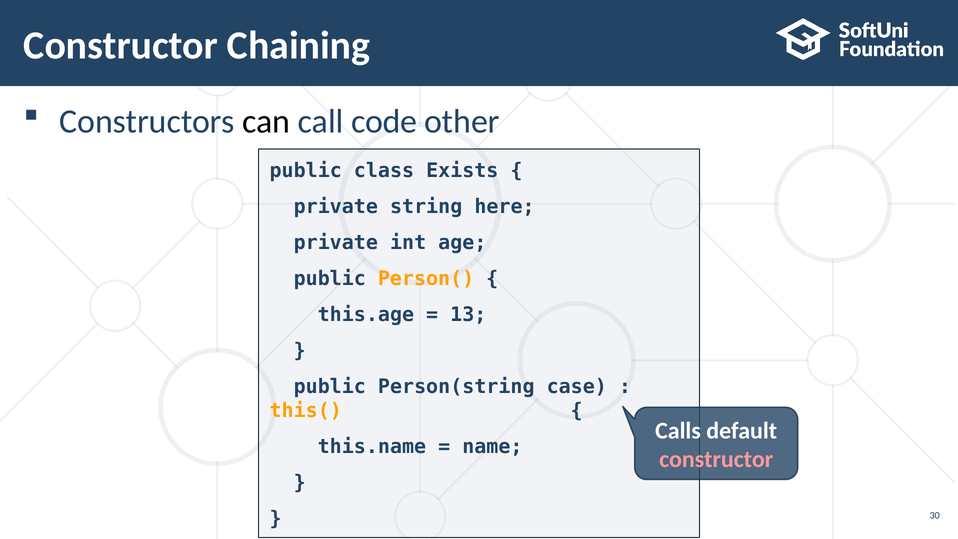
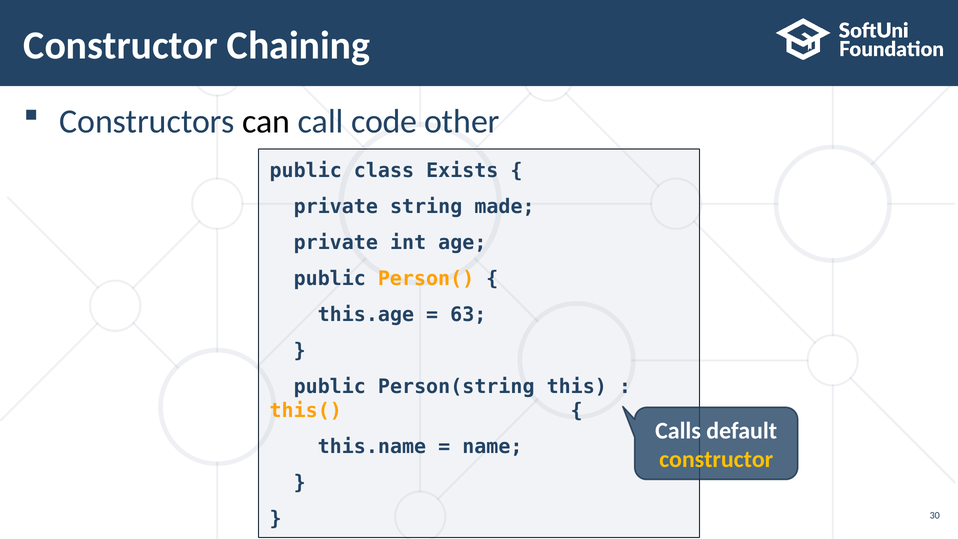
here: here -> made (504, 207)
13: 13 -> 63 (468, 315)
case: case -> this (577, 387)
constructor colour: pink -> yellow (716, 459)
